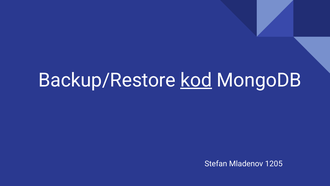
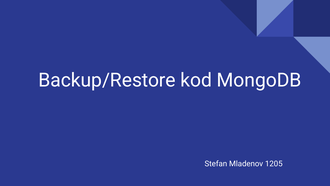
kod underline: present -> none (196, 80)
